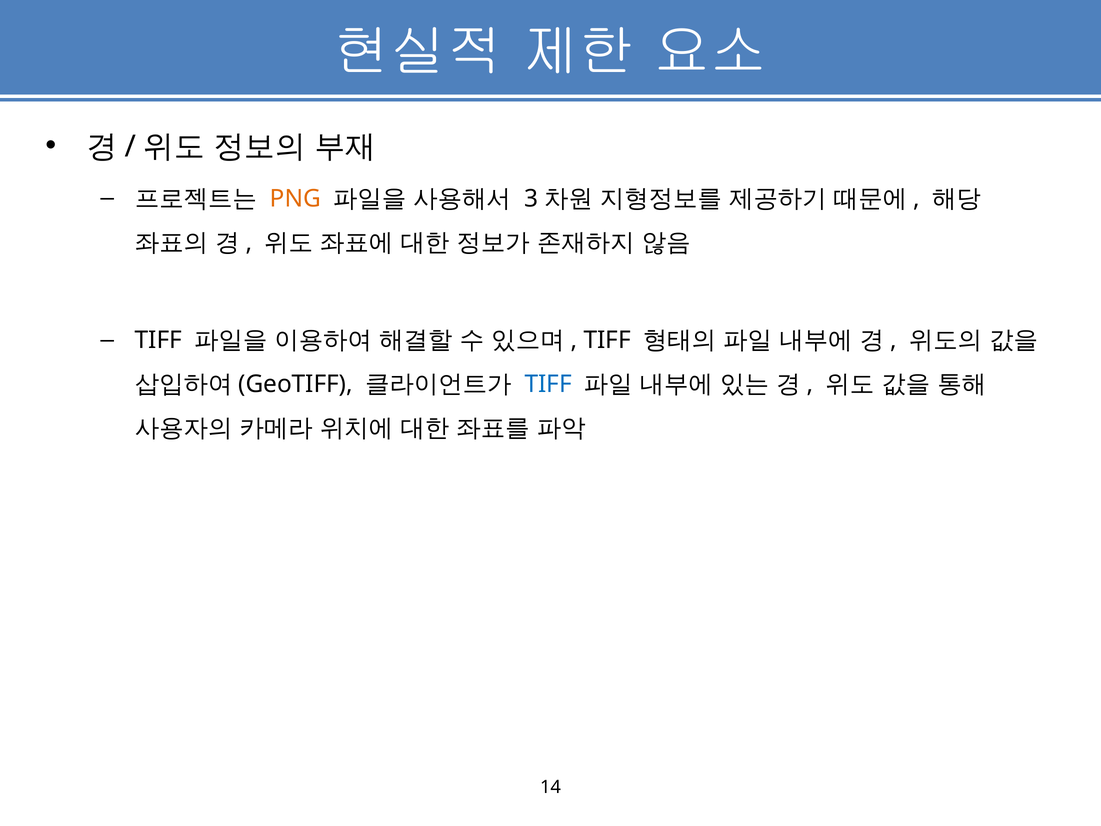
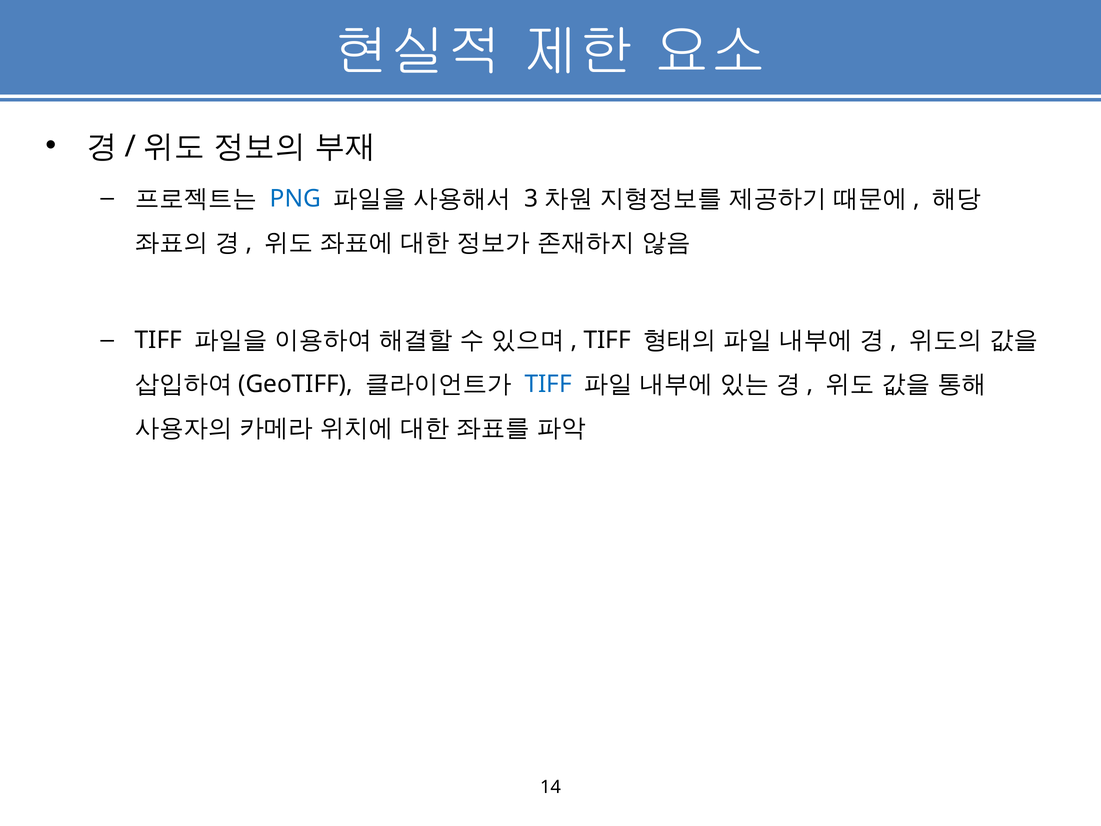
PNG colour: orange -> blue (295, 199)
